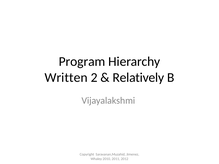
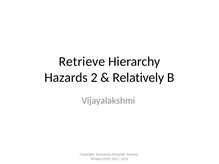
Program: Program -> Retrieve (82, 62)
Written: Written -> Hazards (66, 78)
